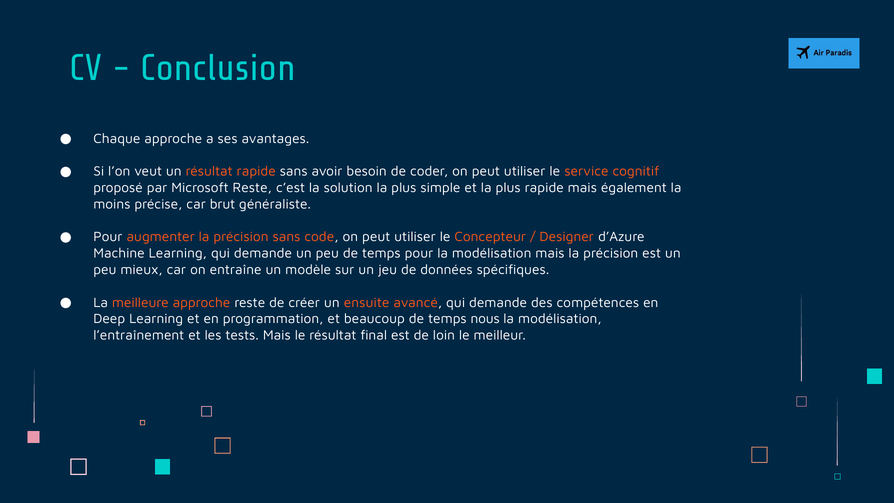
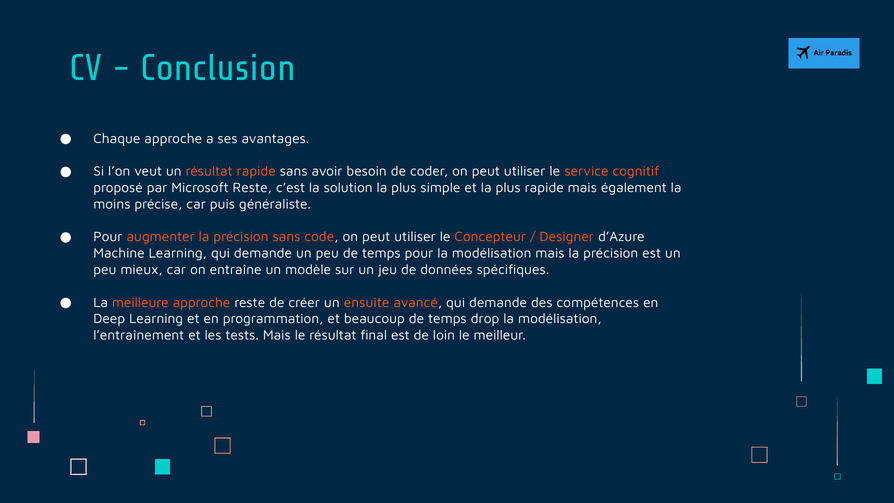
brut: brut -> puis (222, 204)
nous: nous -> drop (485, 319)
